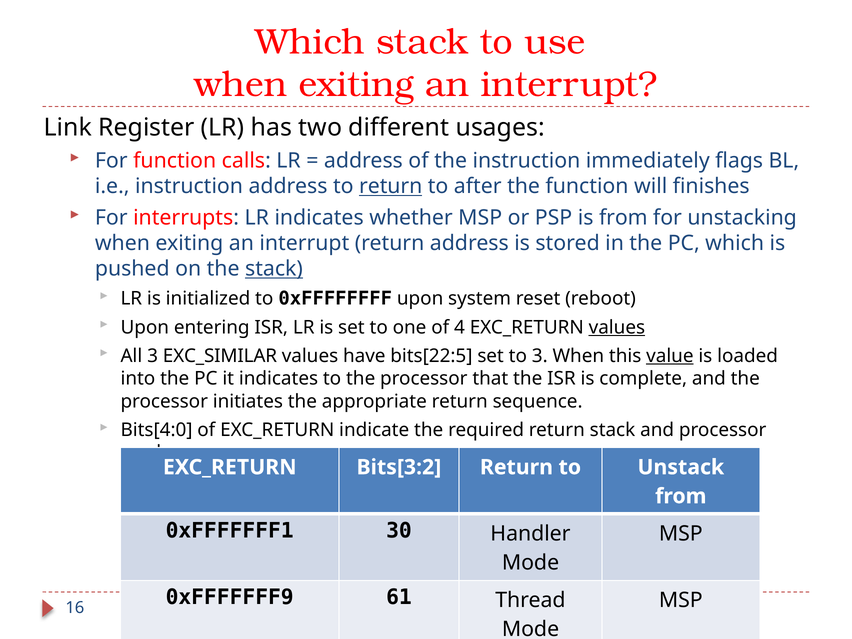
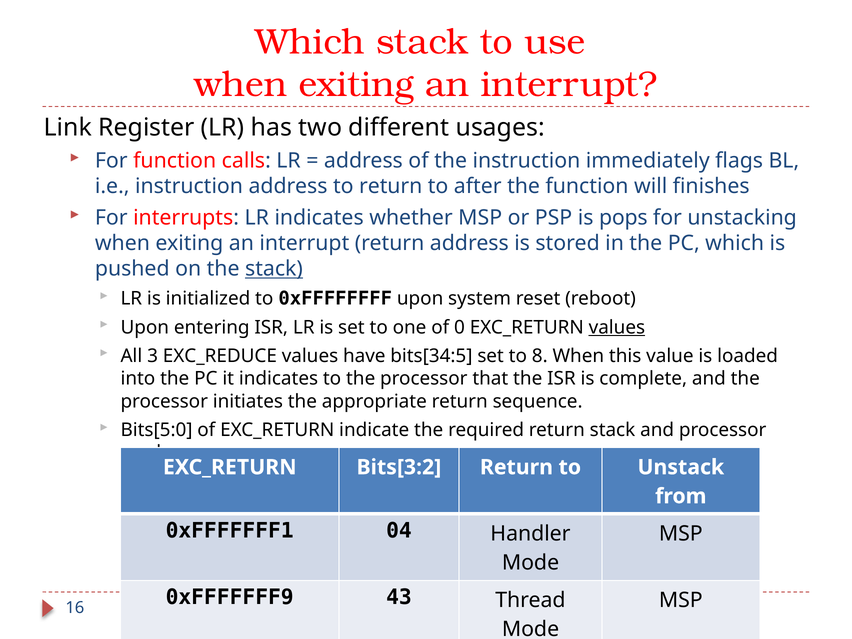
return underline: present -> none (391, 186)
is from: from -> pops (623, 218)
4: 4 -> 0 (459, 327)
EXC_SIMILAR: EXC_SIMILAR -> EXC_REDUCE (220, 356)
bits[22:5: bits[22:5 -> bits[34:5 (431, 356)
to 3: 3 -> 8 (540, 356)
value underline: present -> none (670, 356)
Bits[4:0: Bits[4:0 -> Bits[5:0 (157, 430)
30: 30 -> 04 (399, 531)
61: 61 -> 43 (399, 597)
